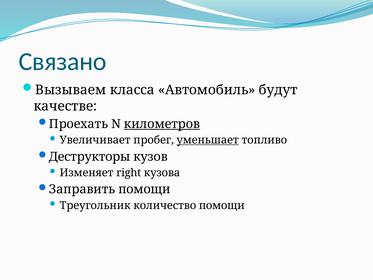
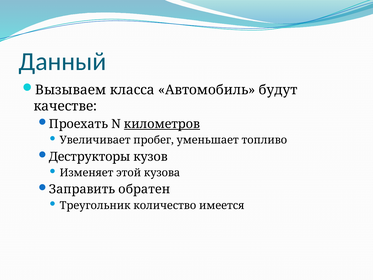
Связано: Связано -> Данный (63, 62)
уменьшает underline: present -> none (208, 140)
right: right -> этой (129, 173)
Заправить помощи: помощи -> обратен (144, 189)
количество помощи: помощи -> имеется (222, 205)
